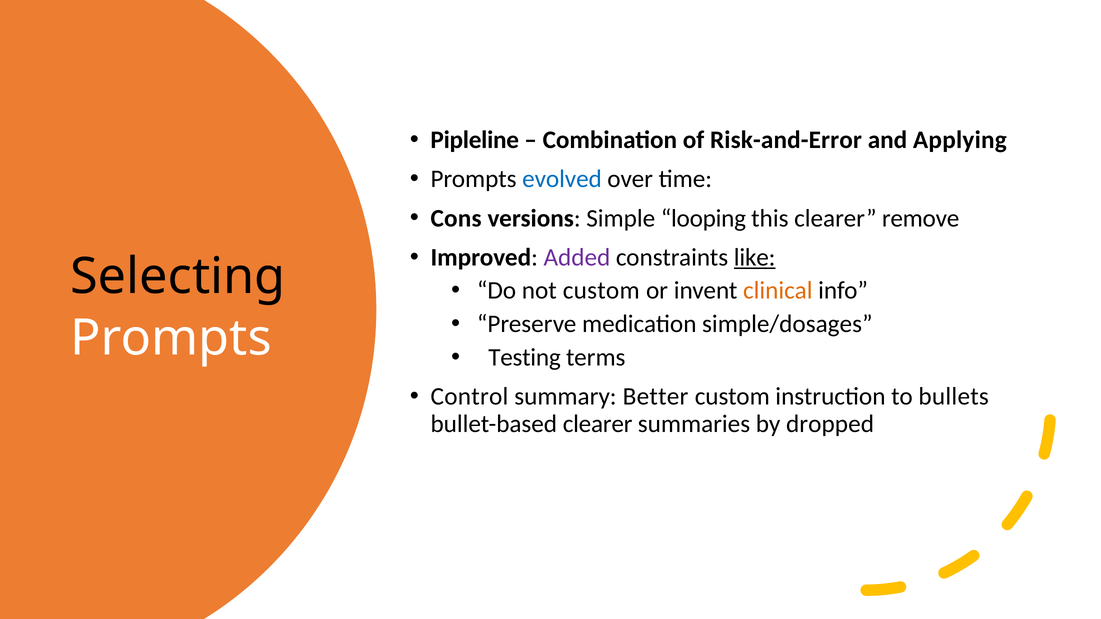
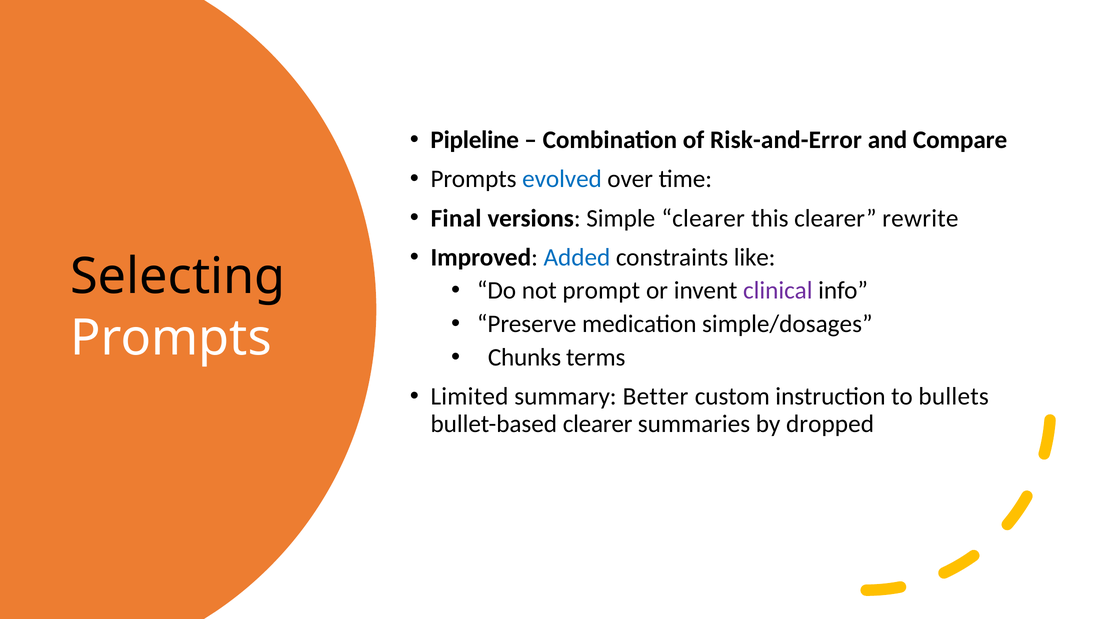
Applying: Applying -> Compare (960, 140)
Cons: Cons -> Final (456, 218)
Simple looping: looping -> clearer (703, 218)
remove: remove -> rewrite (920, 218)
Added colour: purple -> blue (577, 257)
like underline: present -> none (755, 257)
not custom: custom -> prompt (601, 291)
clinical colour: orange -> purple (778, 291)
Testing: Testing -> Chunks (524, 358)
Control: Control -> Limited (469, 397)
